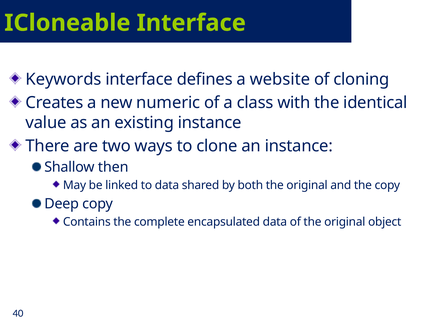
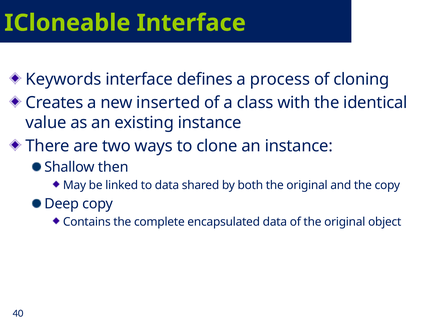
website: website -> process (280, 79)
numeric: numeric -> inserted (168, 102)
